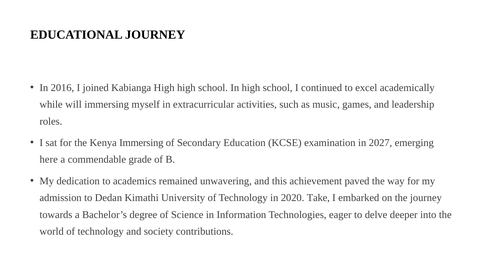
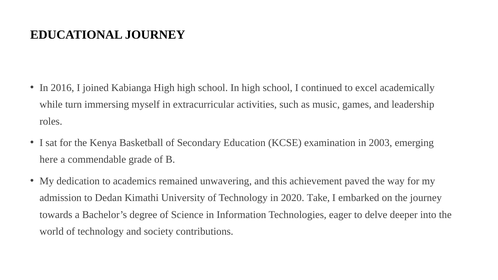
will: will -> turn (74, 105)
Kenya Immersing: Immersing -> Basketball (141, 143)
2027: 2027 -> 2003 (380, 143)
